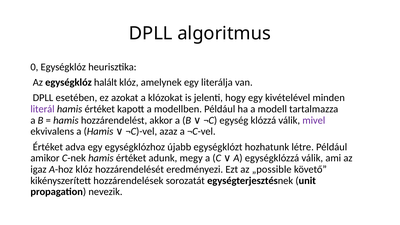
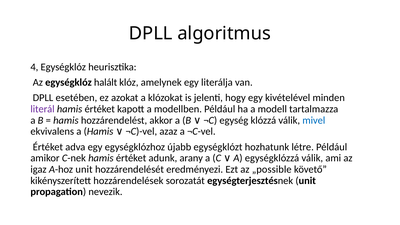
0: 0 -> 4 (34, 67)
mivel colour: purple -> blue (314, 120)
megy: megy -> arany (191, 158)
A-hoz klóz: klóz -> unit (84, 169)
